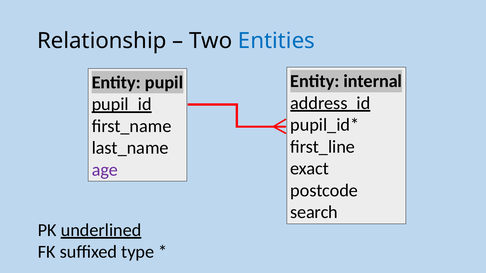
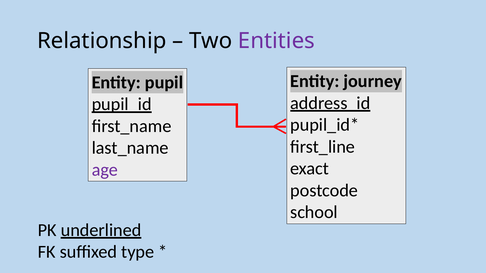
Entities colour: blue -> purple (276, 41)
internal: internal -> journey (373, 81)
search: search -> school (314, 213)
